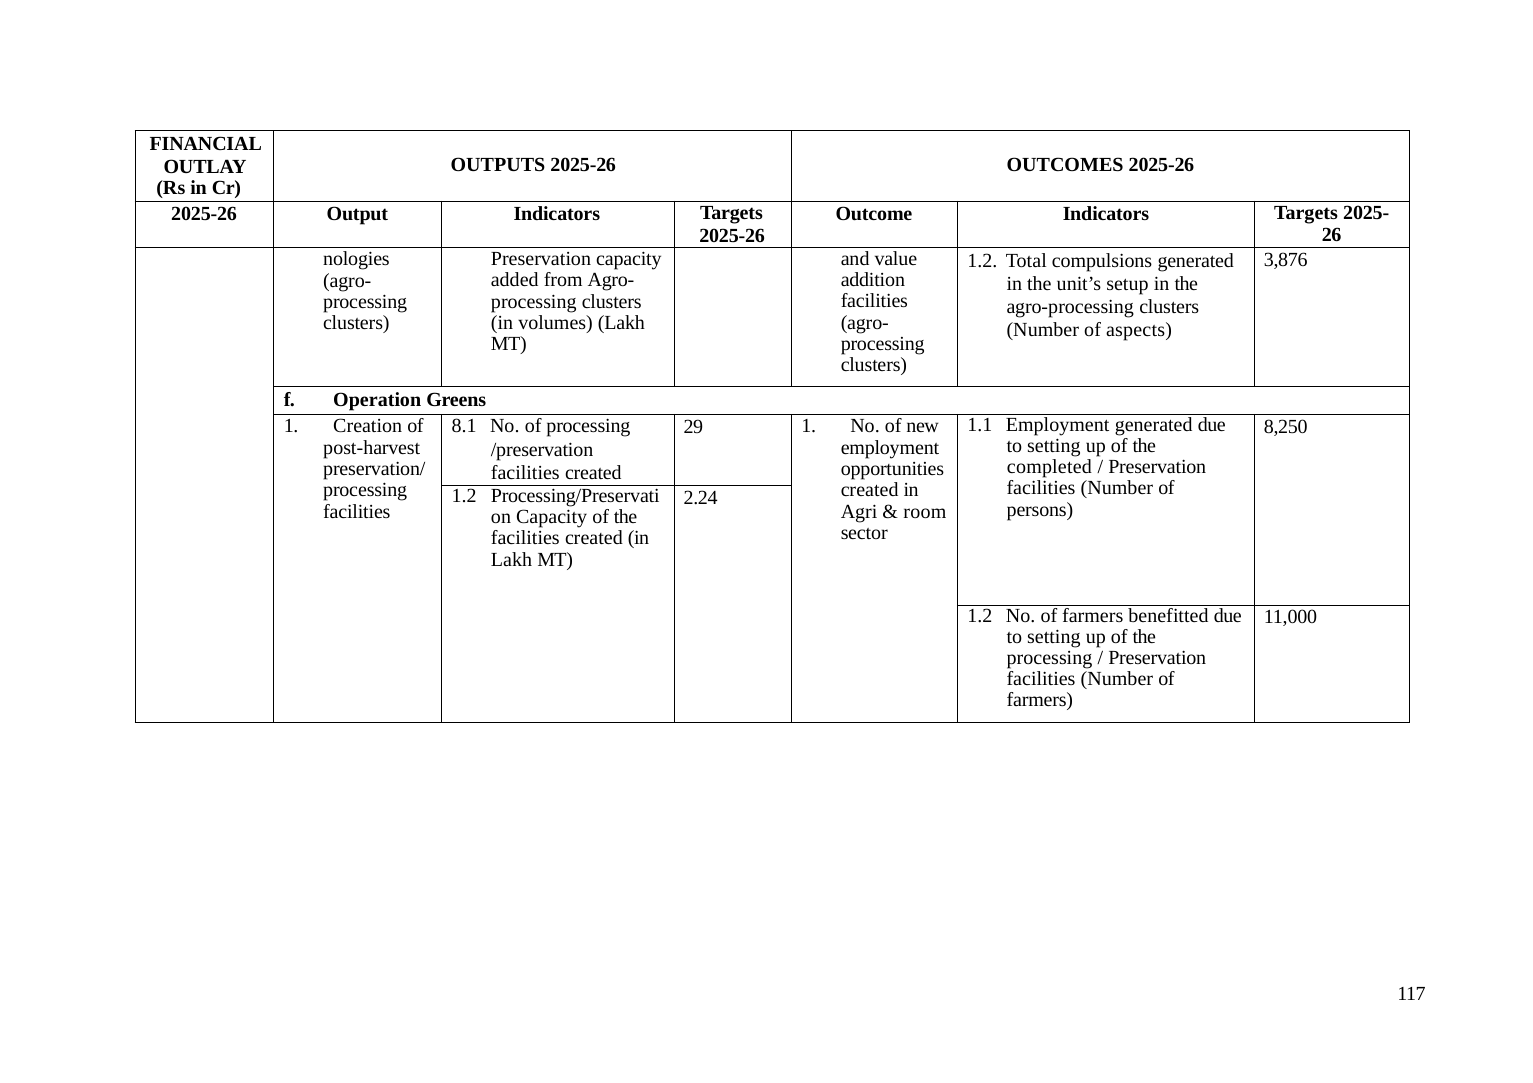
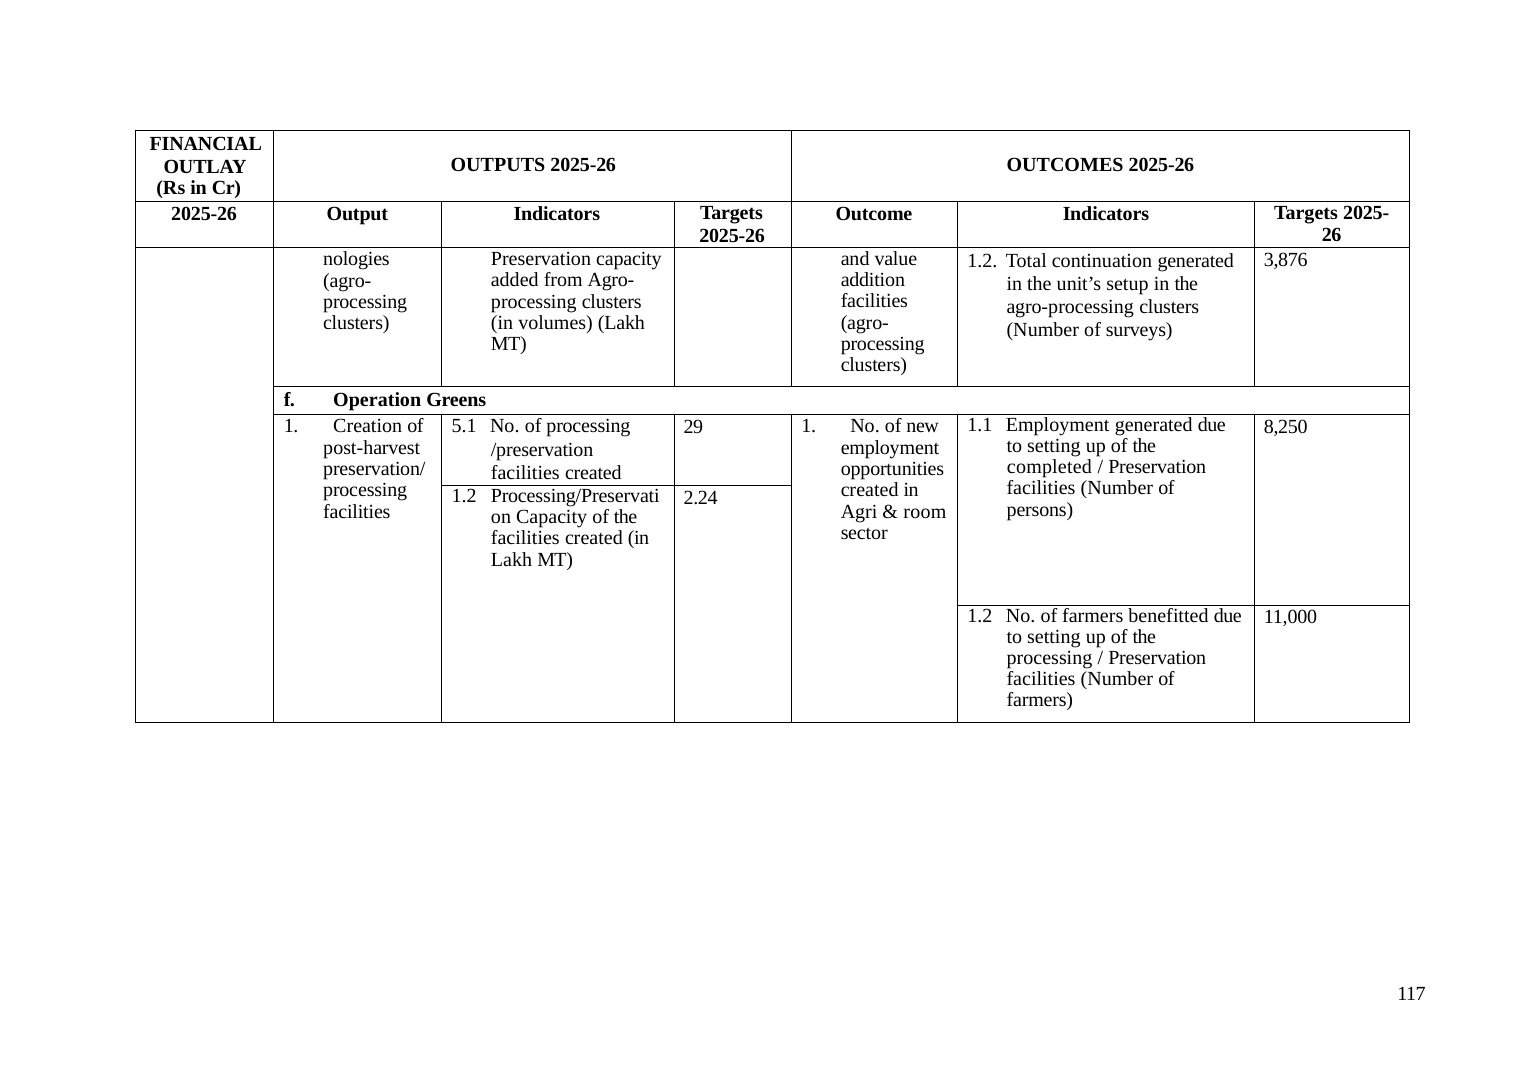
compulsions: compulsions -> continuation (1102, 260)
aspects: aspects -> surveys (1139, 330)
8.1: 8.1 -> 5.1 (464, 426)
